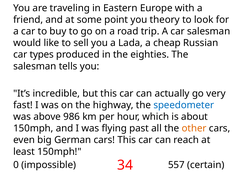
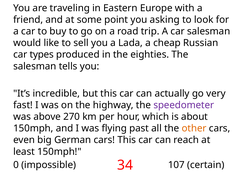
theory: theory -> asking (165, 20)
speedometer colour: blue -> purple (184, 105)
986: 986 -> 270 (72, 117)
557: 557 -> 107 (176, 165)
